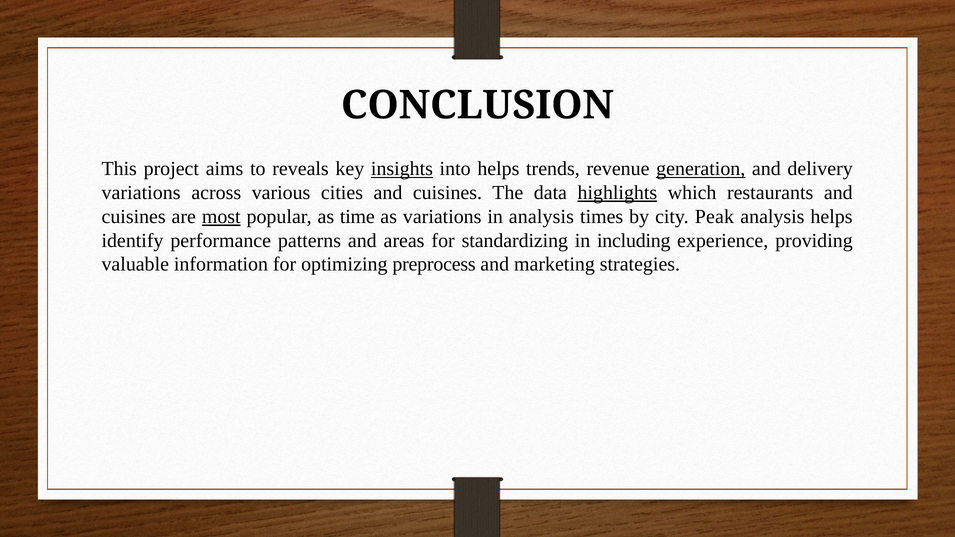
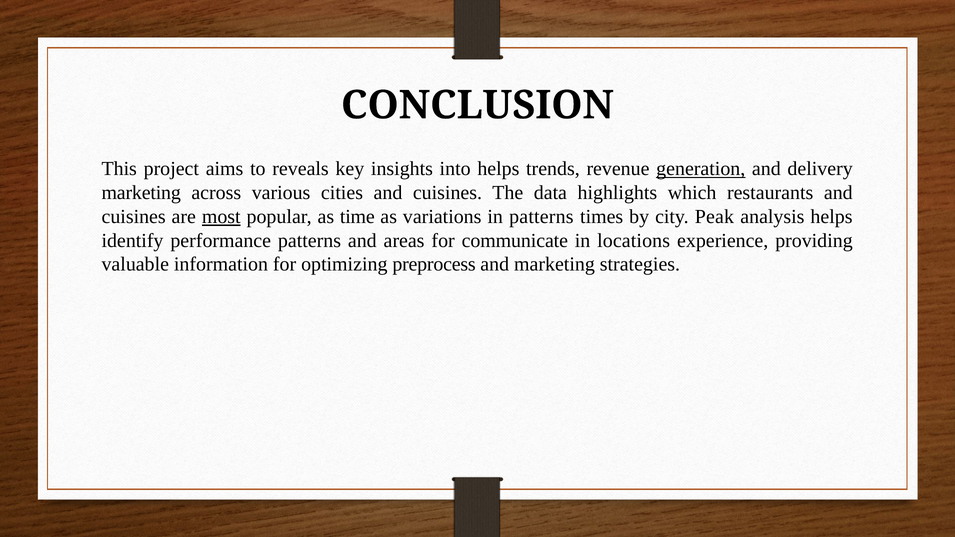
insights underline: present -> none (402, 169)
variations: variations -> marketing (141, 193)
highlights underline: present -> none (617, 193)
in analysis: analysis -> patterns (541, 217)
standardizing: standardizing -> communicate (515, 241)
including: including -> locations (634, 241)
